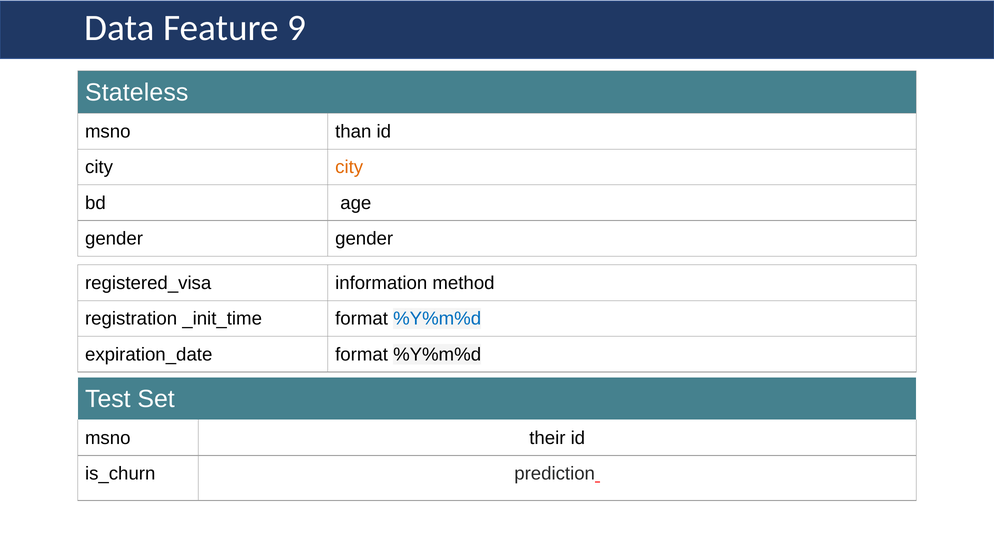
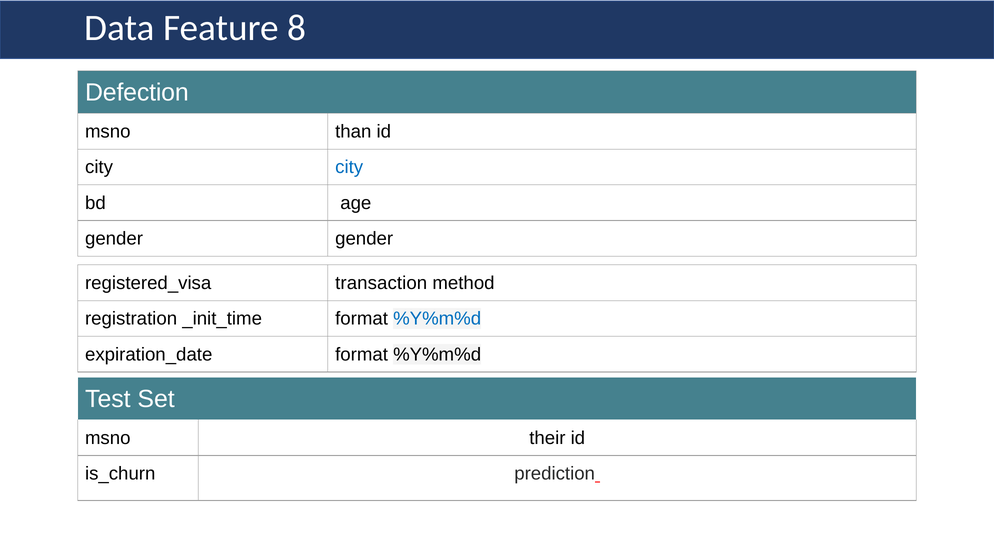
9: 9 -> 8 (297, 28)
Stateless: Stateless -> Defection (137, 92)
city colour: orange -> blue (349, 167)
information: information -> transaction (381, 283)
